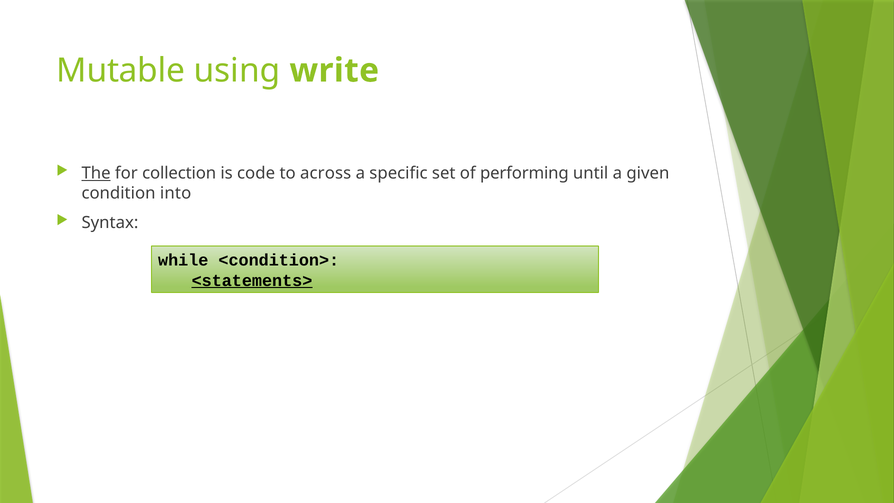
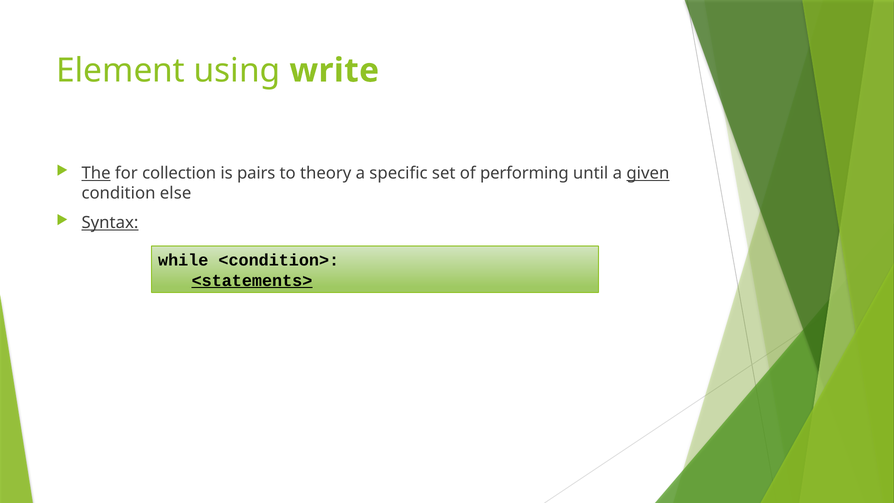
Mutable: Mutable -> Element (121, 71)
code: code -> pairs (256, 173)
across: across -> theory (326, 173)
given underline: none -> present (648, 173)
into: into -> else (176, 193)
Syntax underline: none -> present (110, 223)
